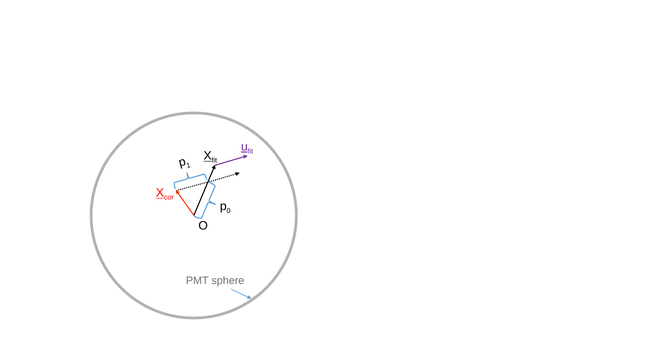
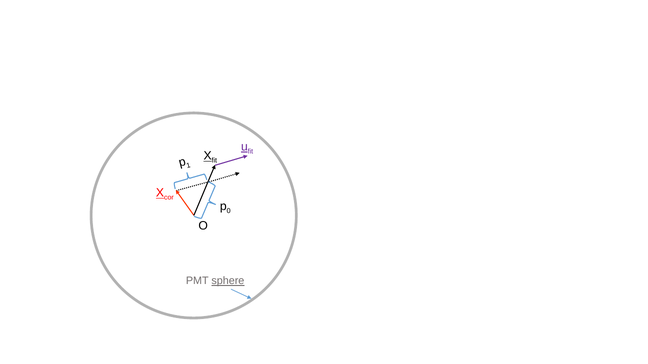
sphere underline: none -> present (228, 281)
